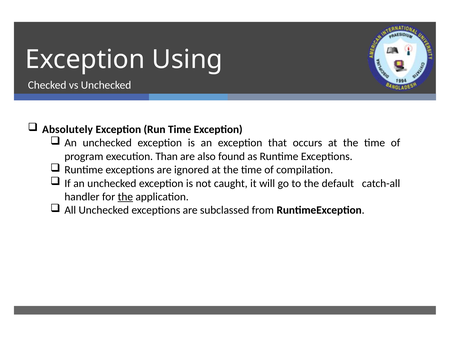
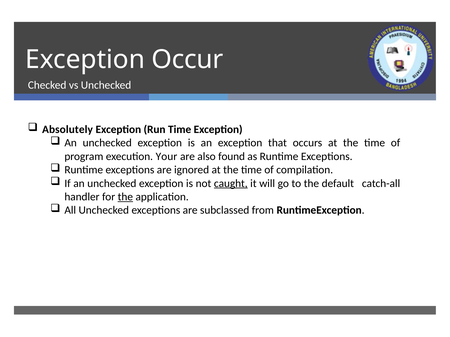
Using: Using -> Occur (187, 59)
Than: Than -> Your (167, 157)
caught underline: none -> present (231, 184)
